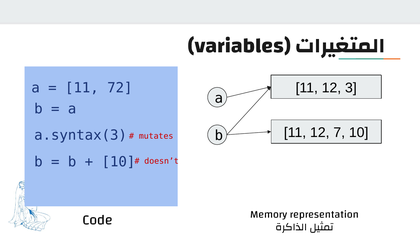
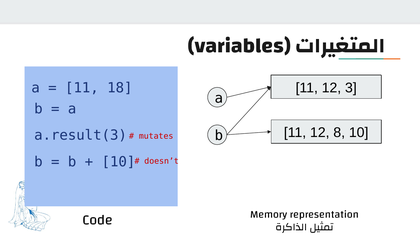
72: 72 -> 18 (120, 88)
7: 7 -> 8 (339, 133)
a.syntax(3: a.syntax(3 -> a.result(3 (81, 135)
